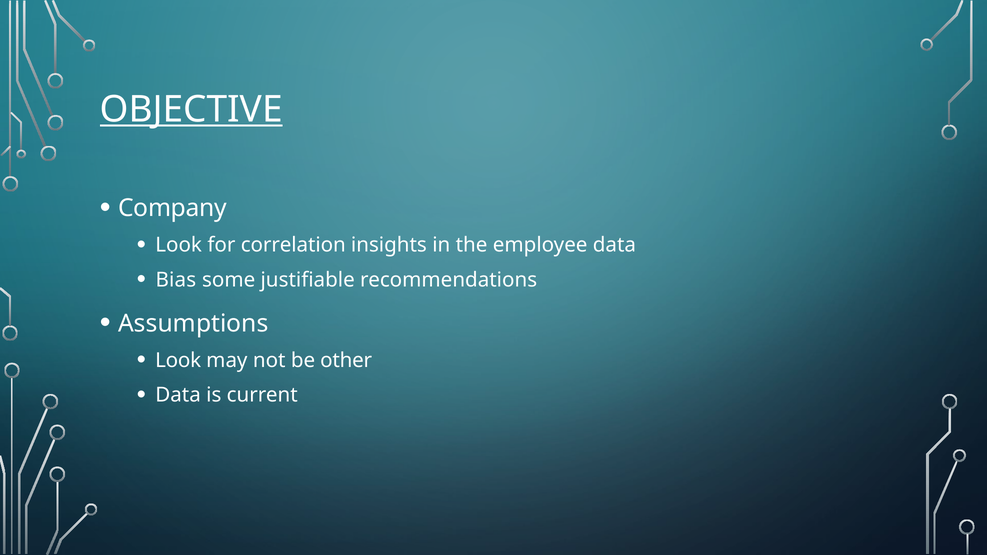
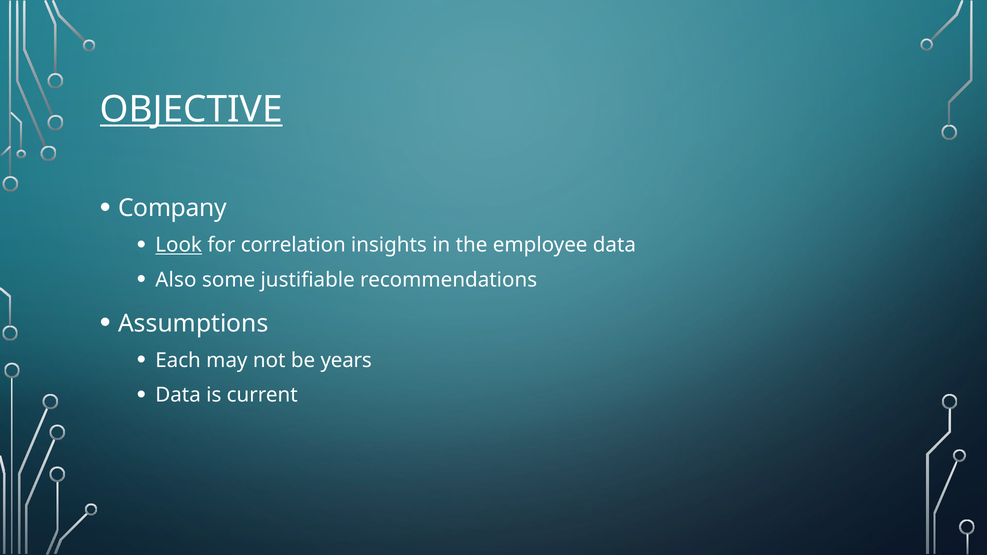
Look underline: none -> present (179, 245)
Bias: Bias -> Also (176, 280)
Look: Look -> Each (178, 360)
other: other -> years (346, 360)
